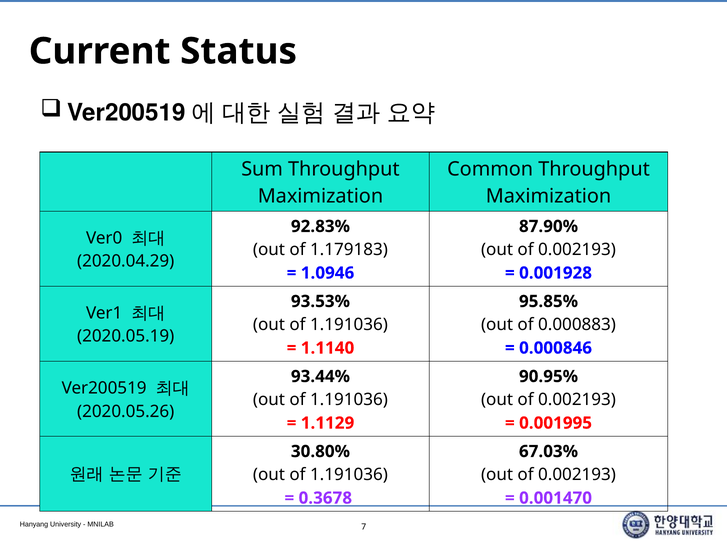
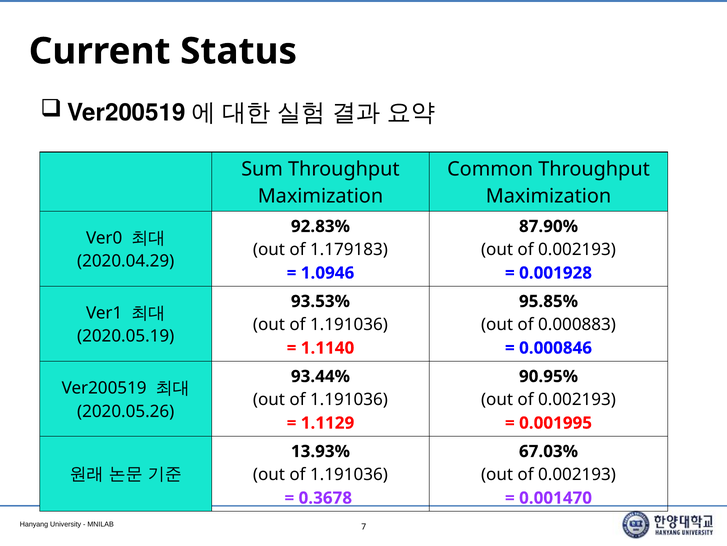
30.80%: 30.80% -> 13.93% (320, 451)
